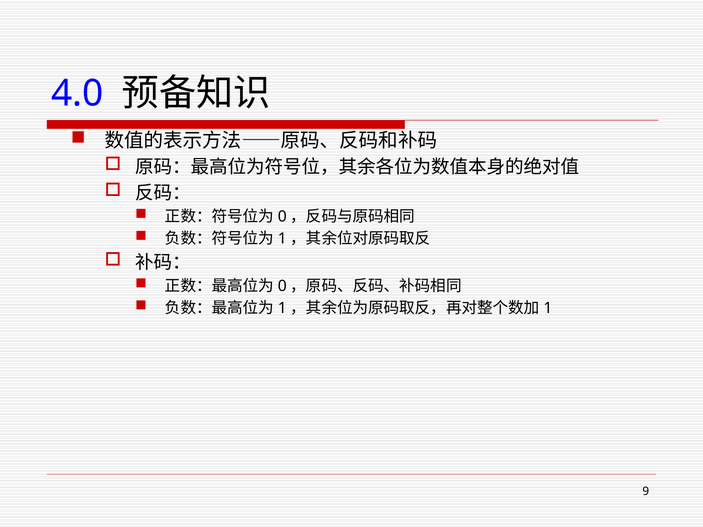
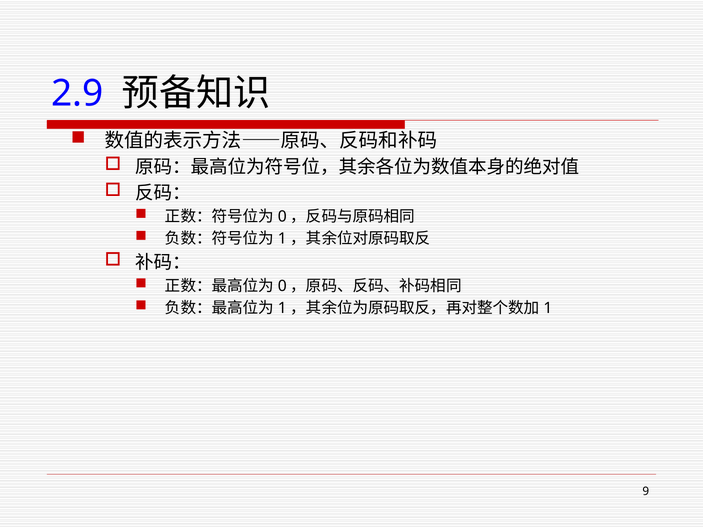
4.0: 4.0 -> 2.9 (77, 94)
